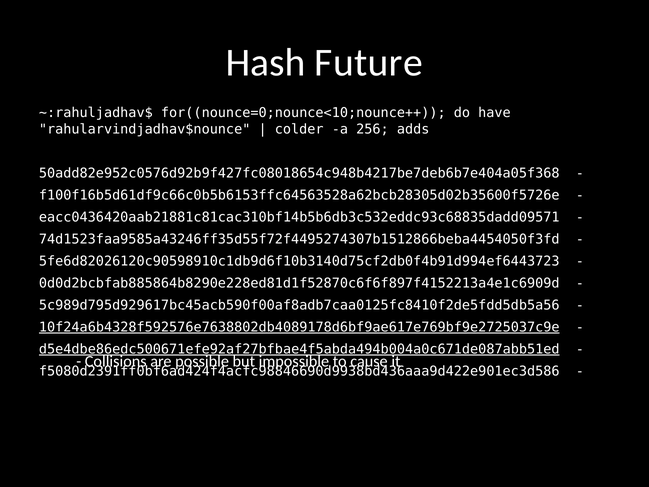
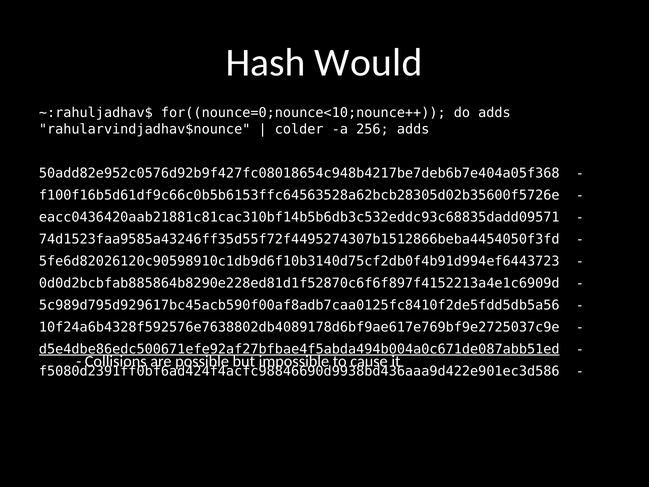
Future: Future -> Would (369, 63)
do have: have -> adds (494, 113)
10f24a6b4328f592576e7638802db4089178d6bf9ae617e769bf9e2725037c9e underline: present -> none (299, 327)
